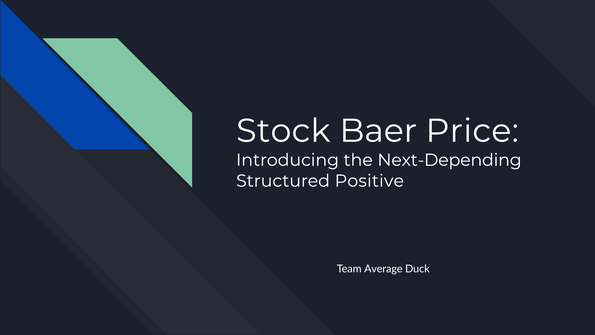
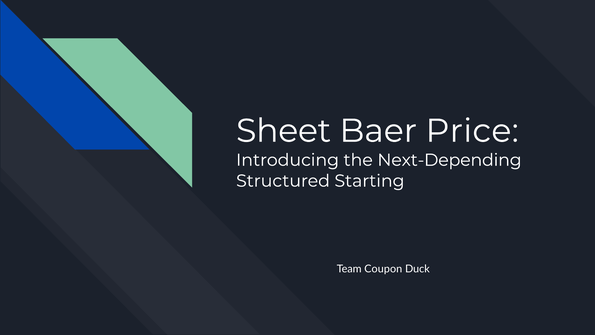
Stock: Stock -> Sheet (284, 131)
Positive: Positive -> Starting (369, 181)
Average: Average -> Coupon (383, 269)
